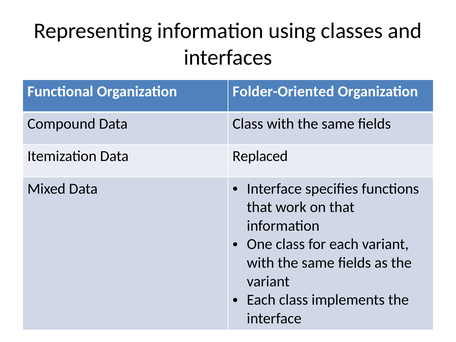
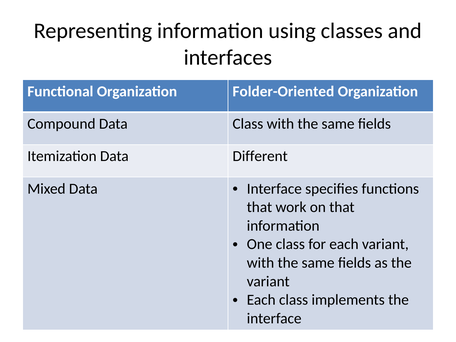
Replaced: Replaced -> Different (260, 156)
